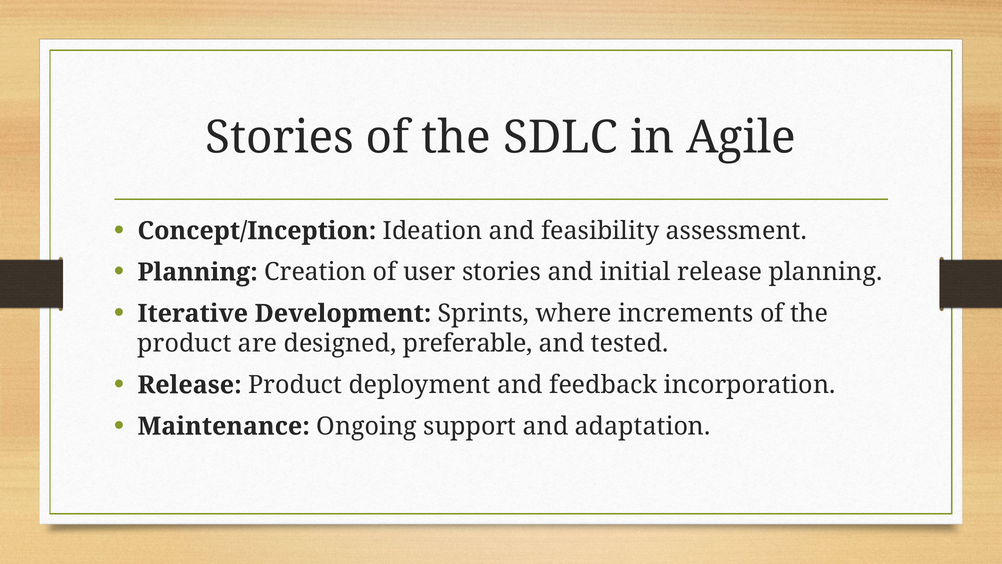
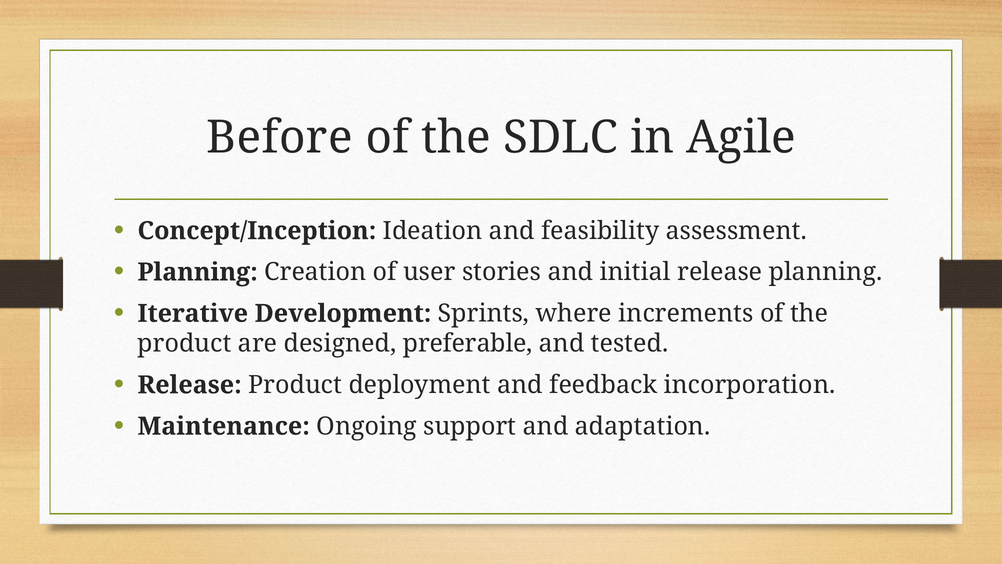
Stories: Stories -> Before (279, 137)
